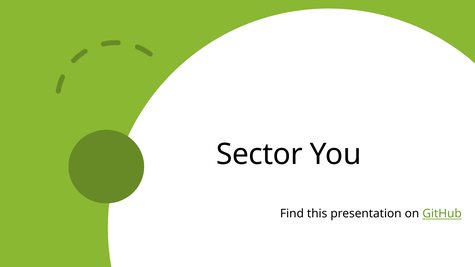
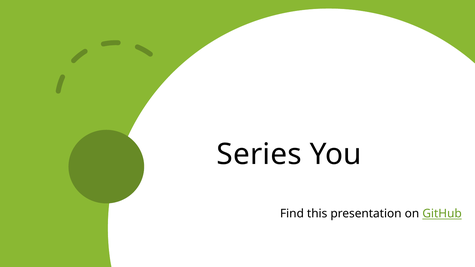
Sector: Sector -> Series (259, 154)
